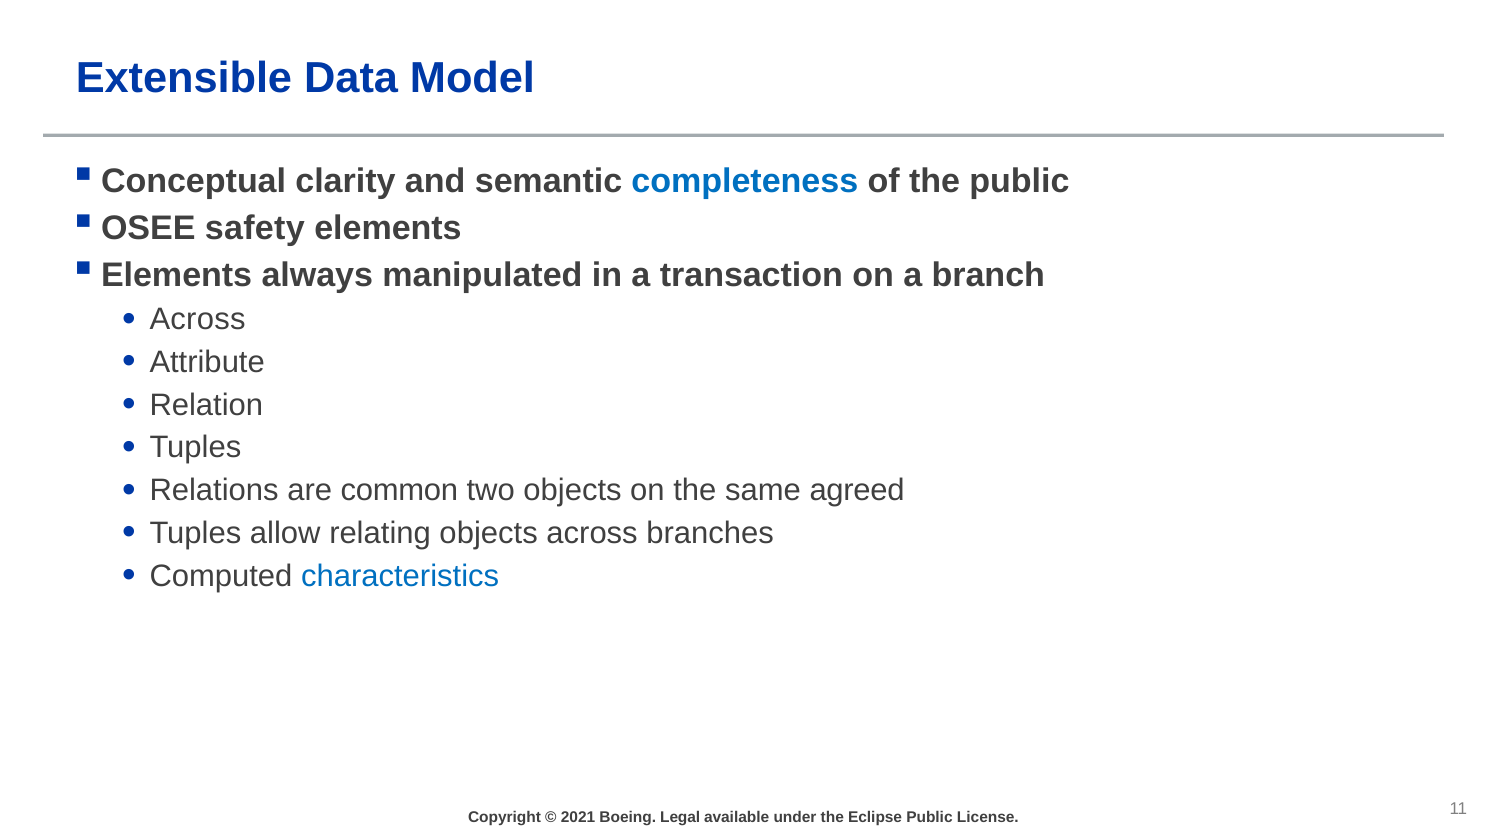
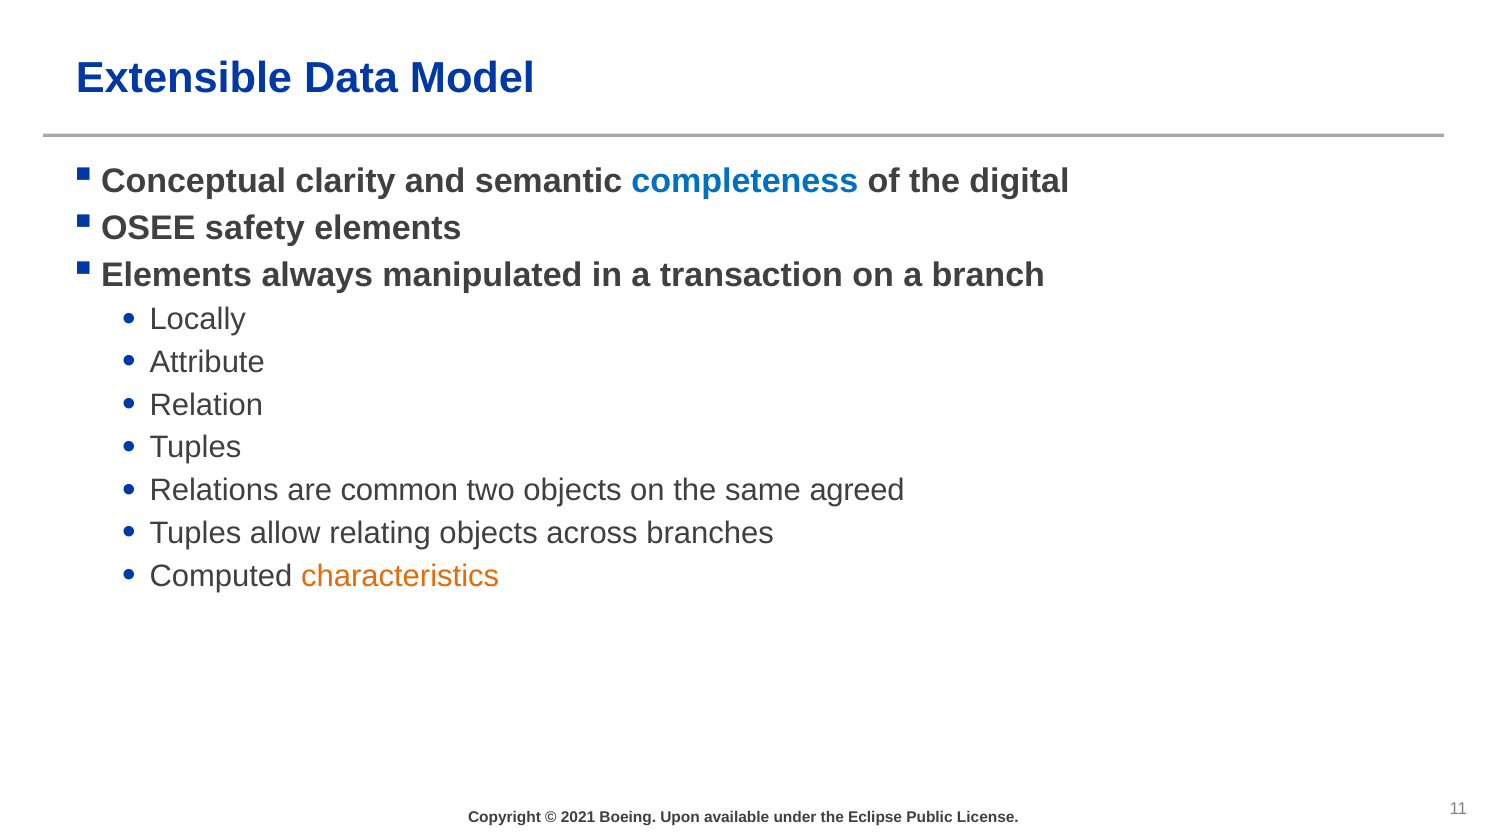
the public: public -> digital (1019, 181)
Across: Across -> Locally (198, 320)
characteristics colour: blue -> orange (400, 576)
Legal: Legal -> Upon (680, 817)
